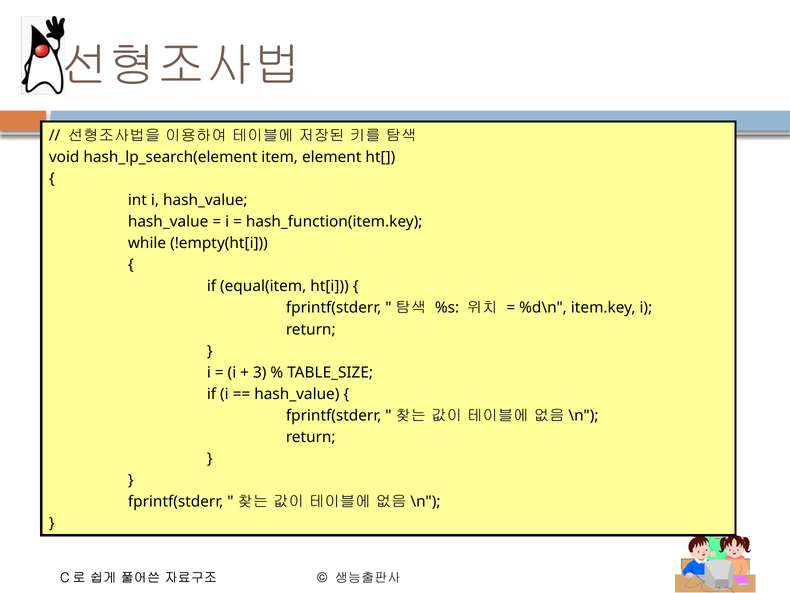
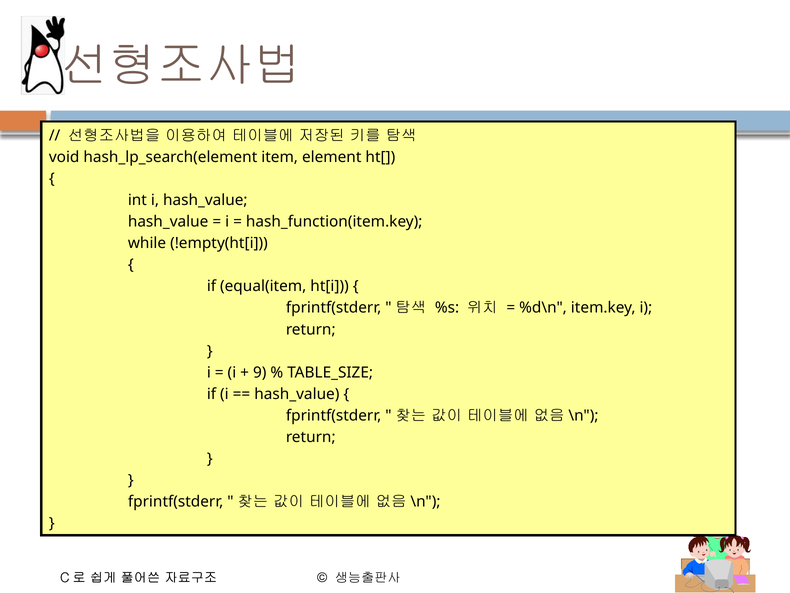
3: 3 -> 9 (260, 372)
